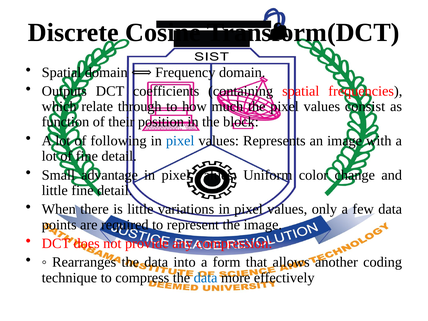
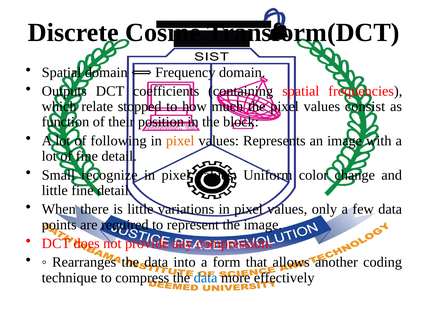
through: through -> stopped (140, 107)
pixel colour: blue -> orange (180, 141)
advantage: advantage -> recognize (109, 175)
